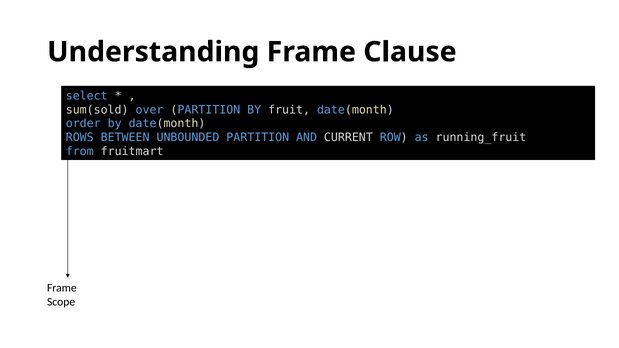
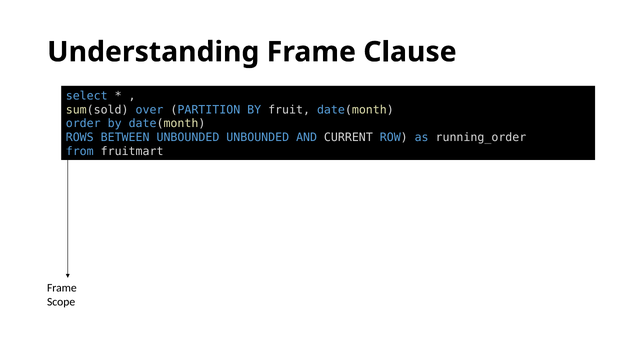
UNBOUNDED PARTITION: PARTITION -> UNBOUNDED (258, 138)
running_fruit: running_fruit -> running_order (481, 138)
